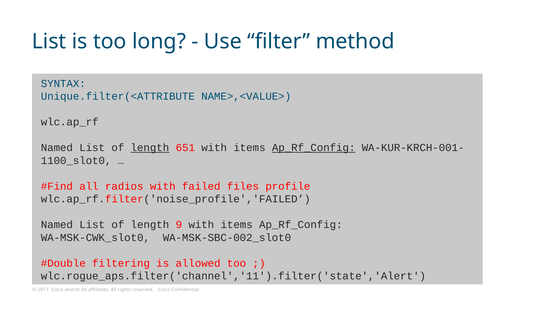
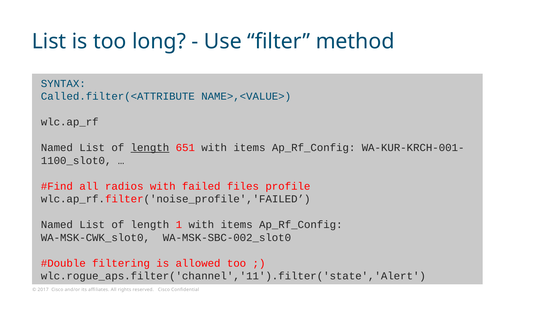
Unique.filter(<ATTRIBUTE: Unique.filter(<ATTRIBUTE -> Called.filter(<ATTRIBUTE (118, 96)
Ap_Rf_Config underline: present -> none (314, 148)
9: 9 -> 1 (179, 225)
